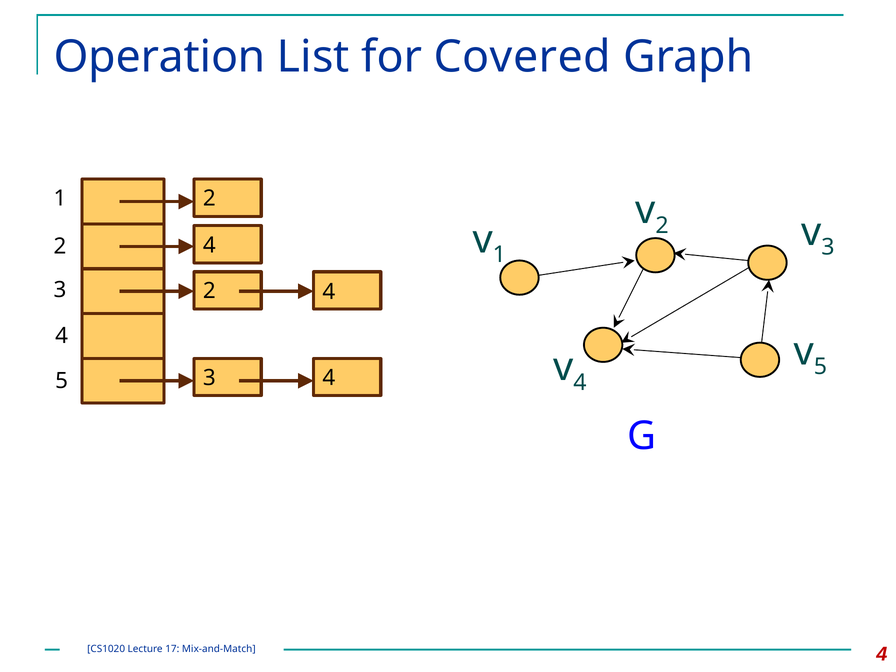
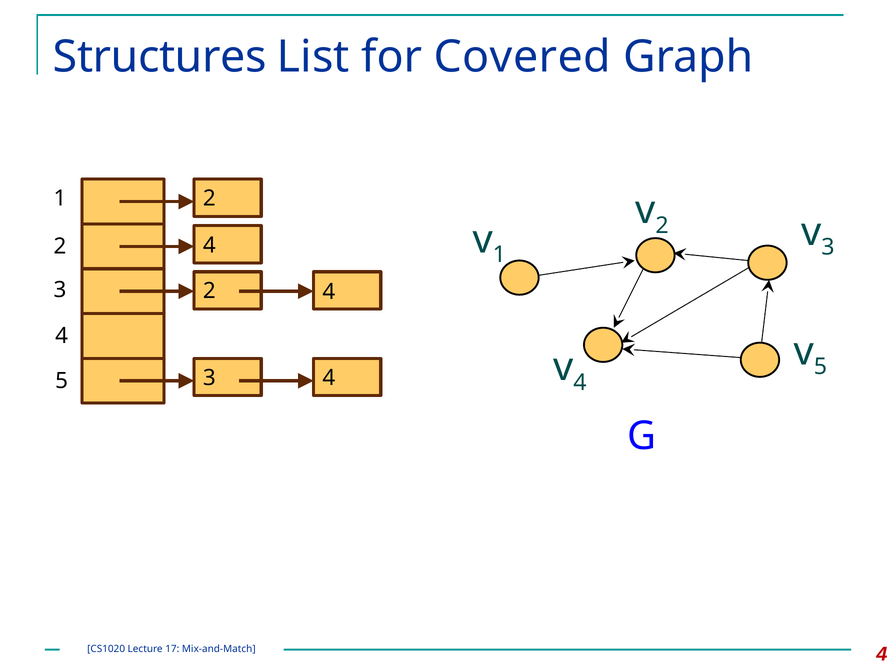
Operation: Operation -> Structures (160, 57)
